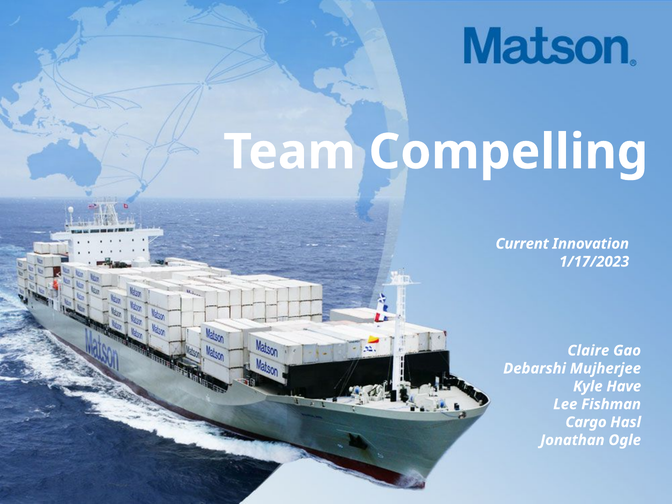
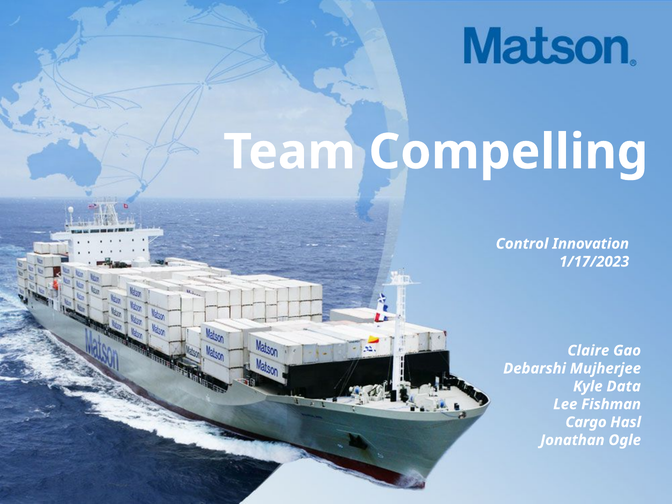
Current: Current -> Control (522, 244)
Have: Have -> Data (624, 386)
